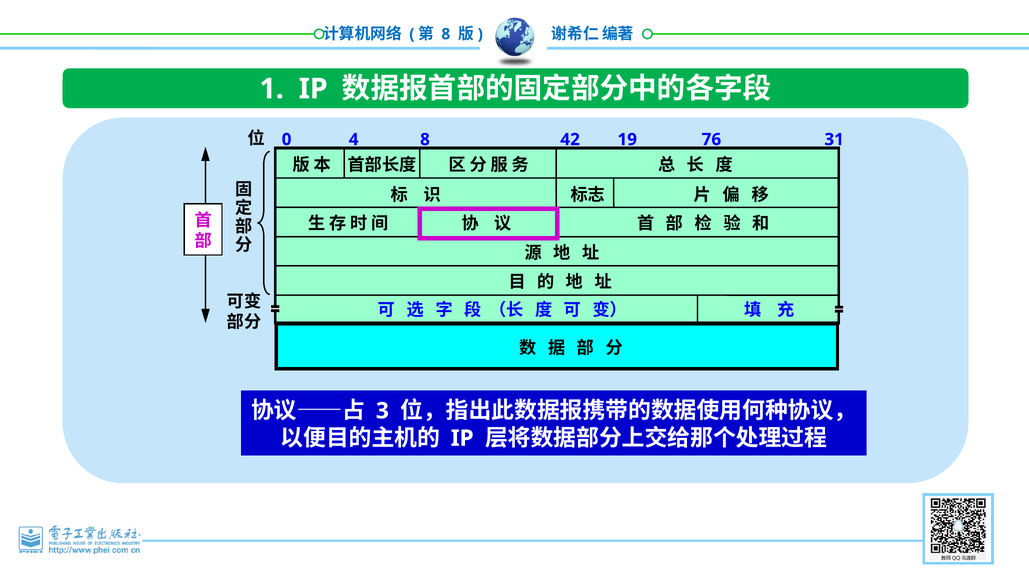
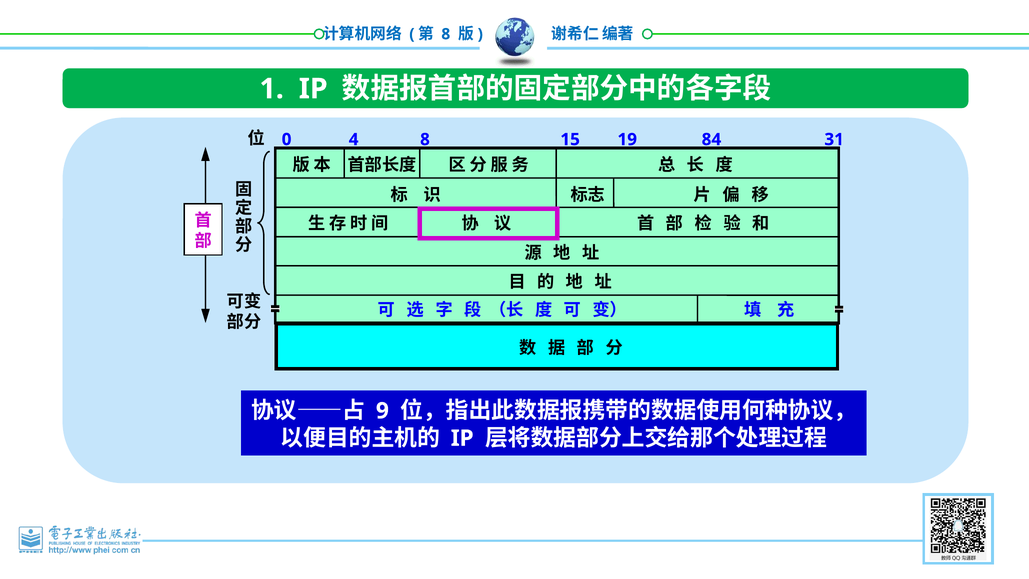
42: 42 -> 15 (570, 139)
76: 76 -> 84 (711, 139)
3: 3 -> 9 (382, 411)
